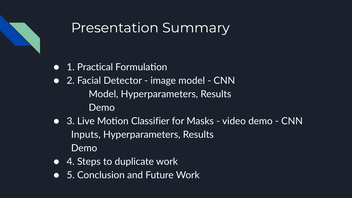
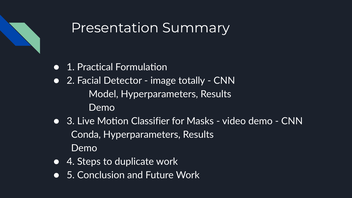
image model: model -> totally (192, 81)
Inputs: Inputs -> Conda (86, 135)
